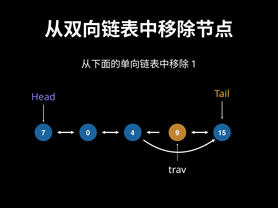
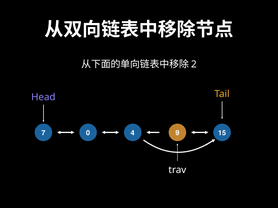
1: 1 -> 2 (194, 64)
